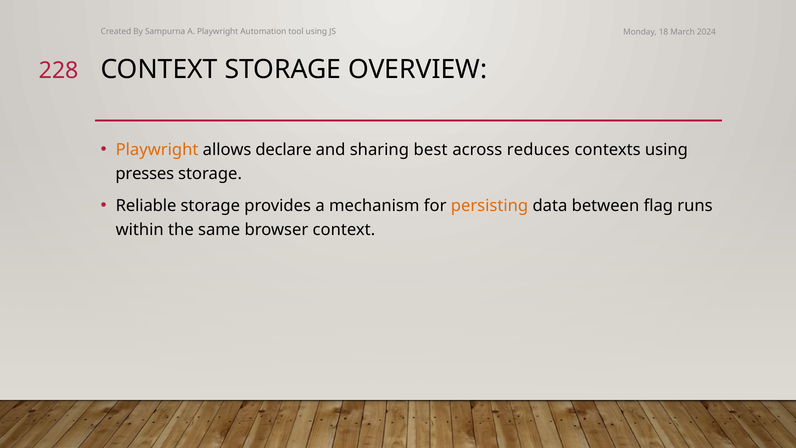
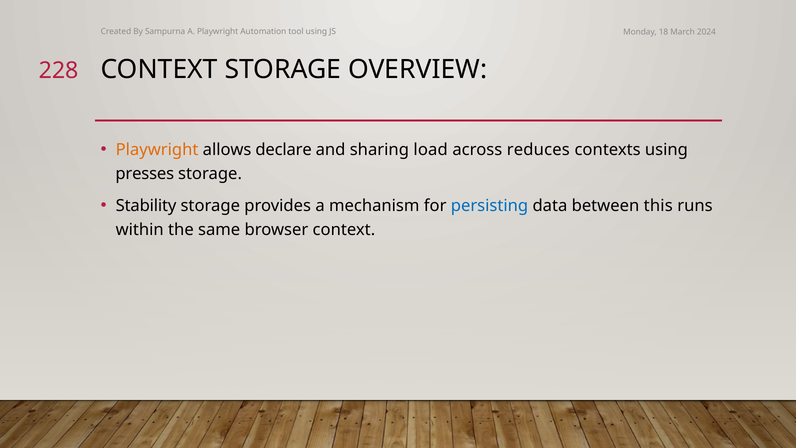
best: best -> load (431, 150)
Reliable: Reliable -> Stability (146, 206)
persisting colour: orange -> blue (489, 206)
flag: flag -> this (658, 206)
